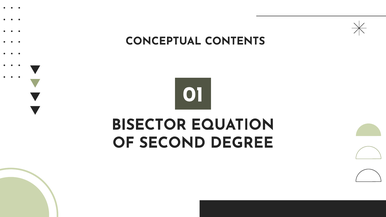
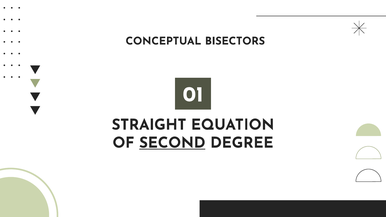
CONTENTS: CONTENTS -> BISECTORS (235, 41)
BISECTOR: BISECTOR -> STRAIGHT (149, 125)
SECOND underline: none -> present (172, 143)
